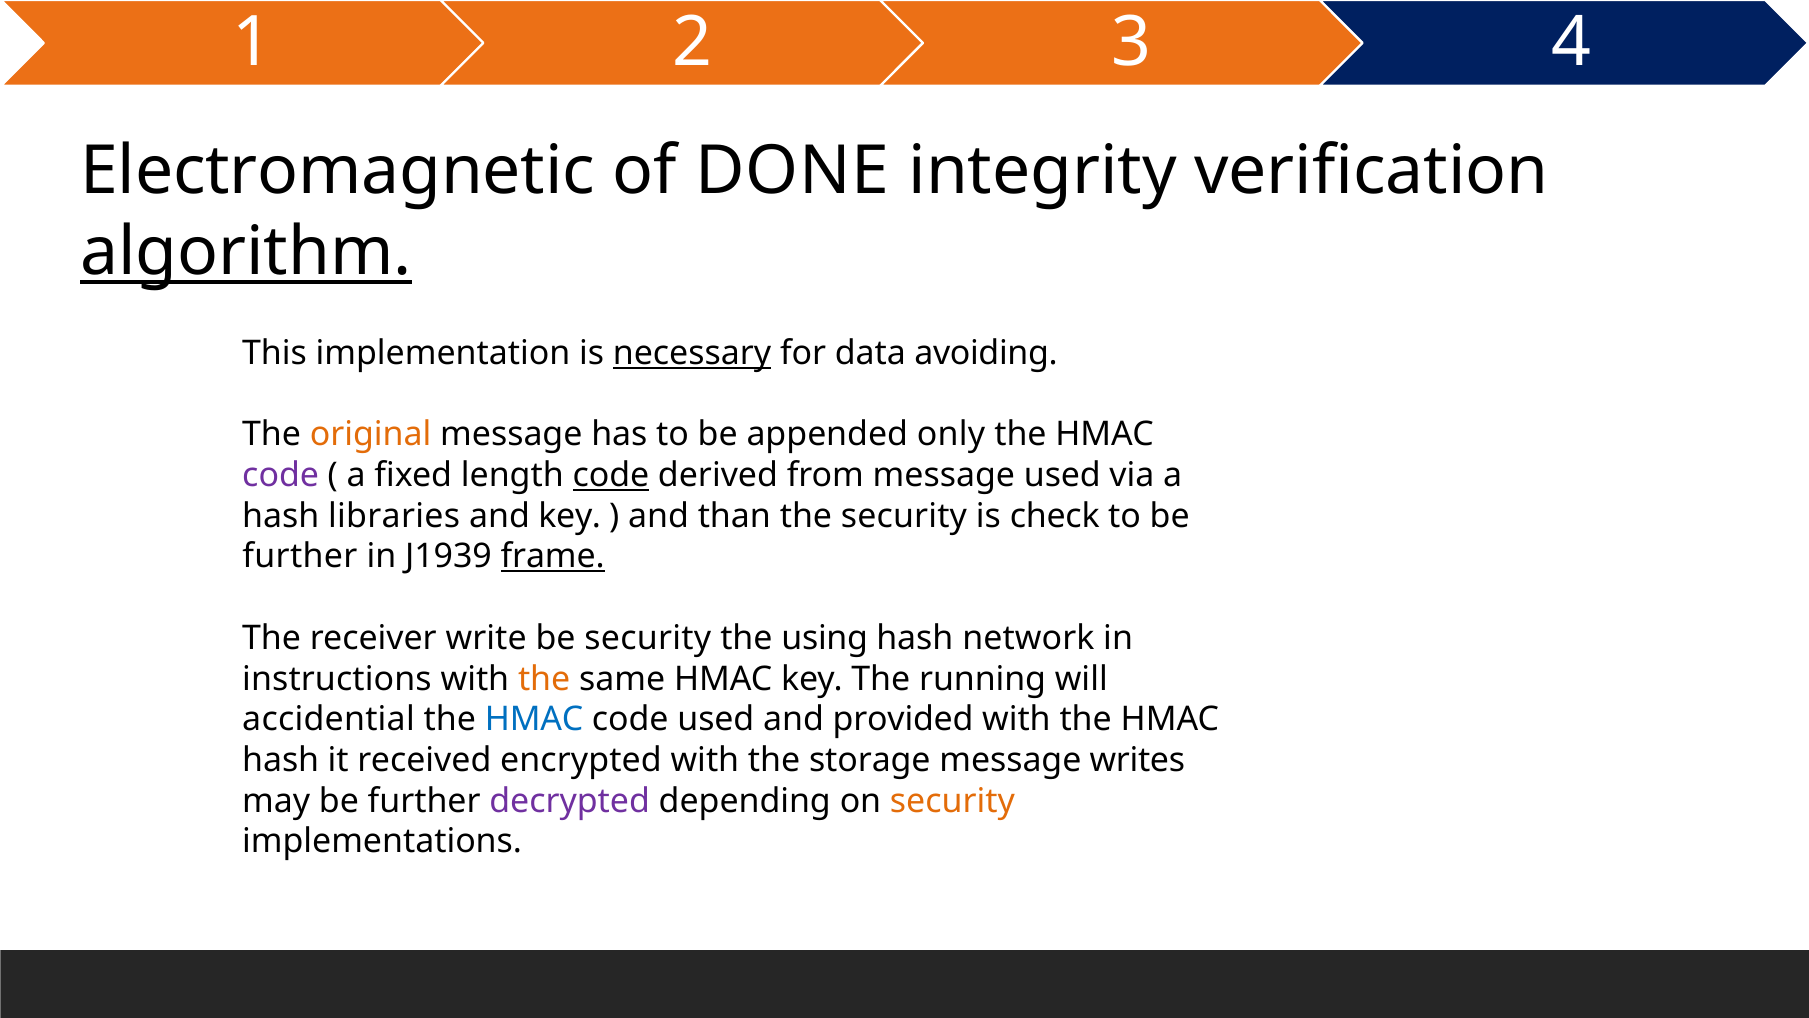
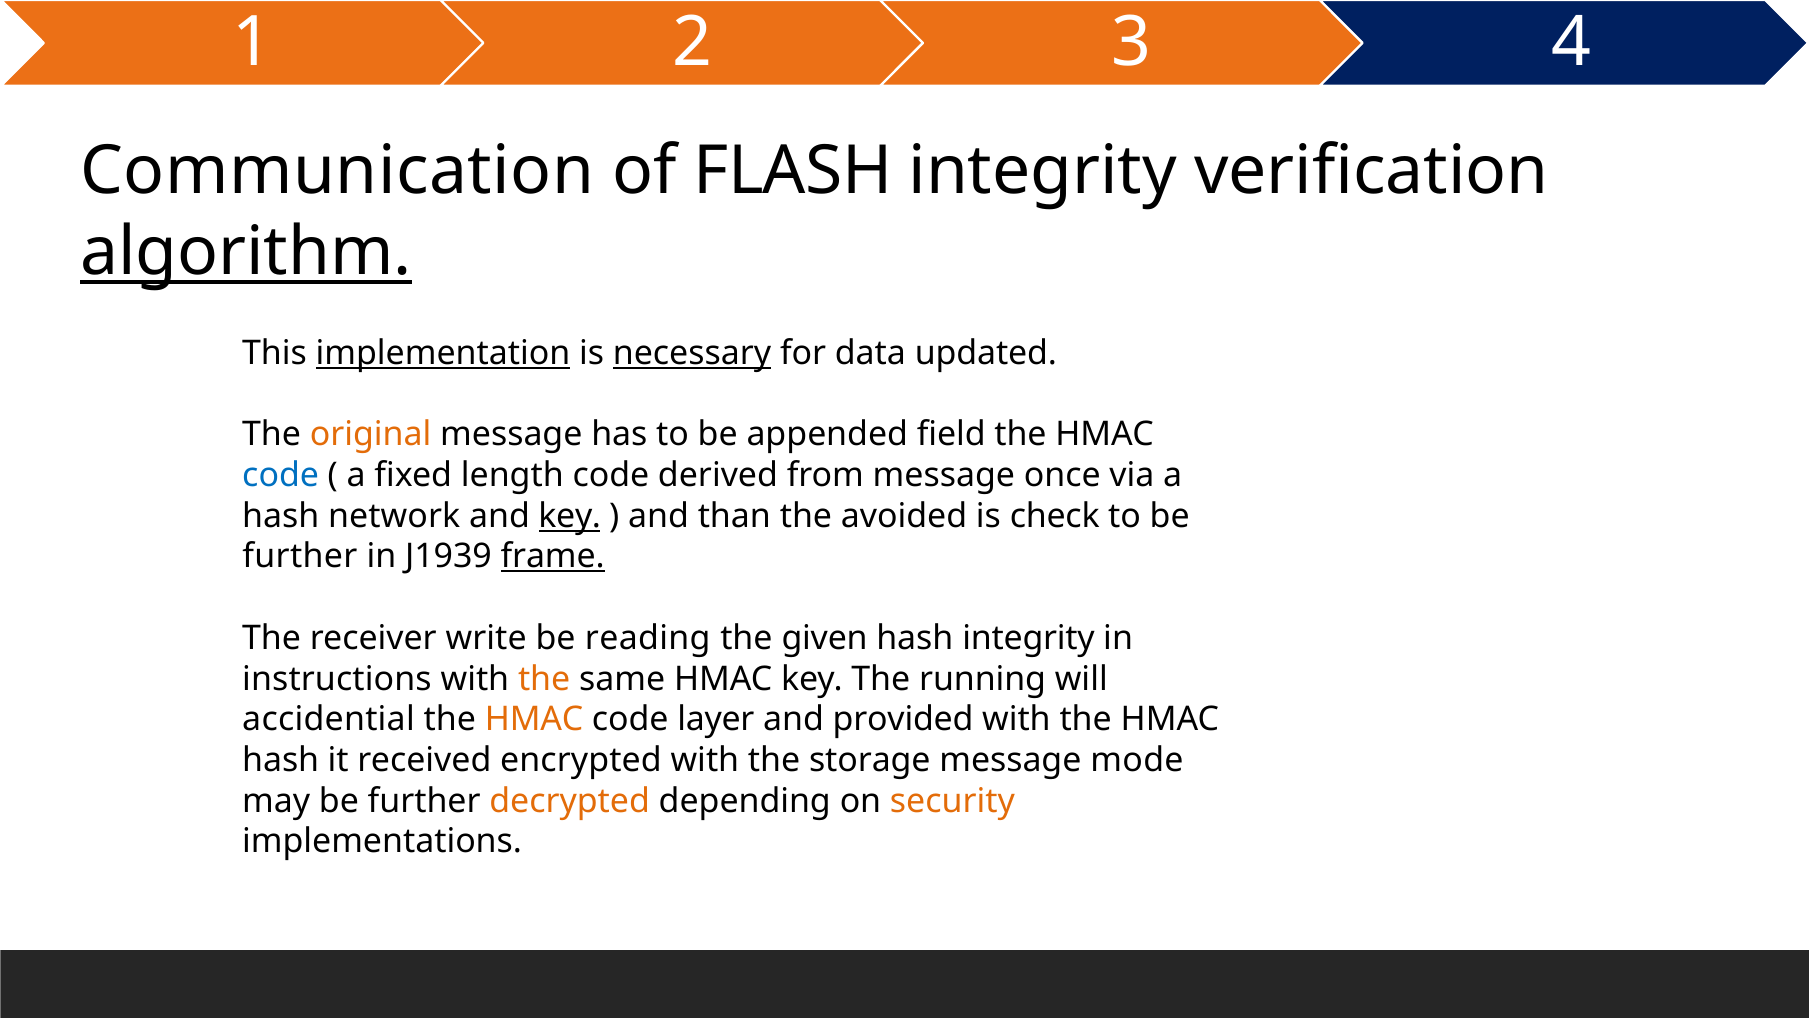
Electromagnetic: Electromagnetic -> Communication (337, 171)
DONE: DONE -> FLASH (793, 171)
implementation underline: none -> present (443, 353)
avoiding: avoiding -> updated (986, 353)
only: only -> field (951, 434)
code colour: purple -> blue (281, 475)
code underline: present -> none (611, 475)
message used: used -> once (1062, 475)
libraries: libraries -> network (394, 516)
key underline: none -> present (570, 516)
the security: security -> avoided (904, 516)
be security: security -> reading (648, 638)
using: using -> given (825, 638)
hash network: network -> integrity (1029, 638)
HMAC colour: blue -> orange (534, 719)
code used: used -> layer (716, 719)
writes: writes -> mode (1137, 760)
decrypted colour: purple -> orange (570, 801)
